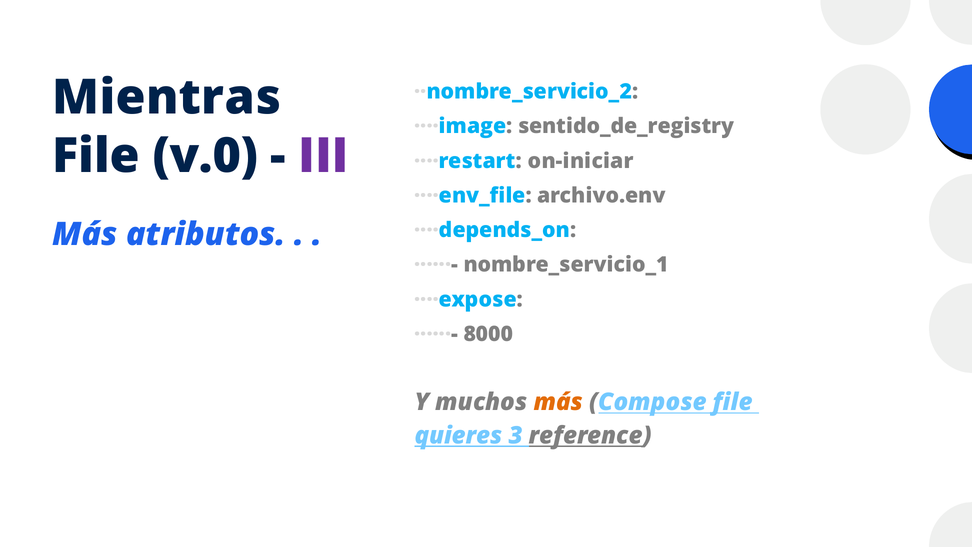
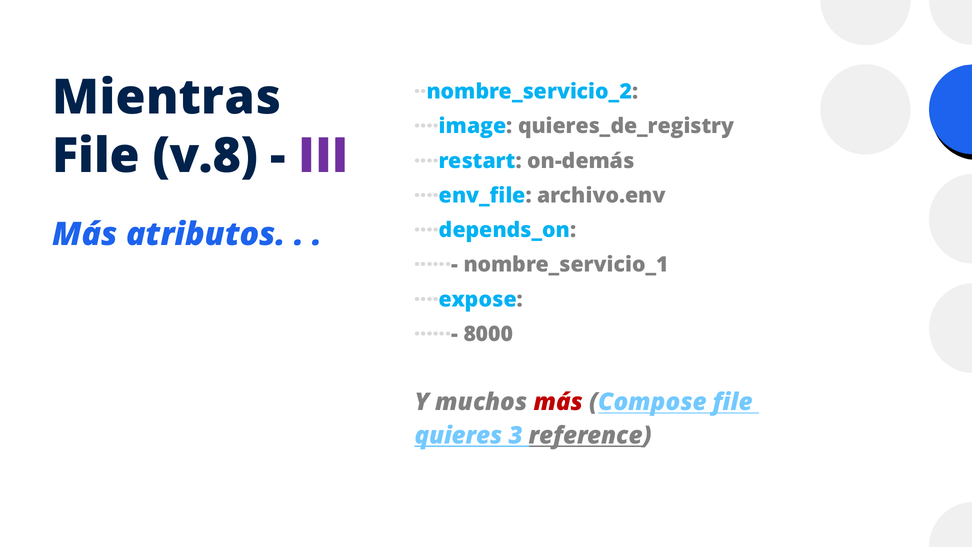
sentido_de_registry: sentido_de_registry -> quieres_de_registry (626, 126)
v.0: v.0 -> v.8 (205, 156)
on-iniciar: on-iniciar -> on-demás (581, 161)
más colour: orange -> red (558, 402)
